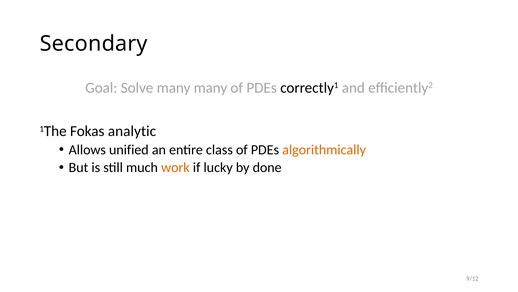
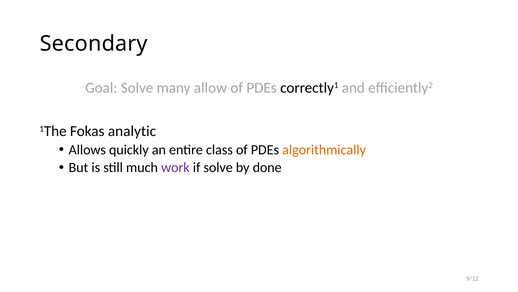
many many: many -> allow (210, 88)
unified: unified -> quickly (129, 149)
work colour: orange -> purple (175, 167)
if lucky: lucky -> solve (218, 167)
